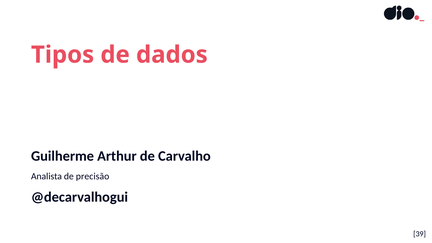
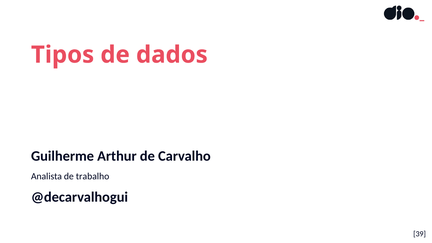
precisão: precisão -> trabalho (93, 176)
